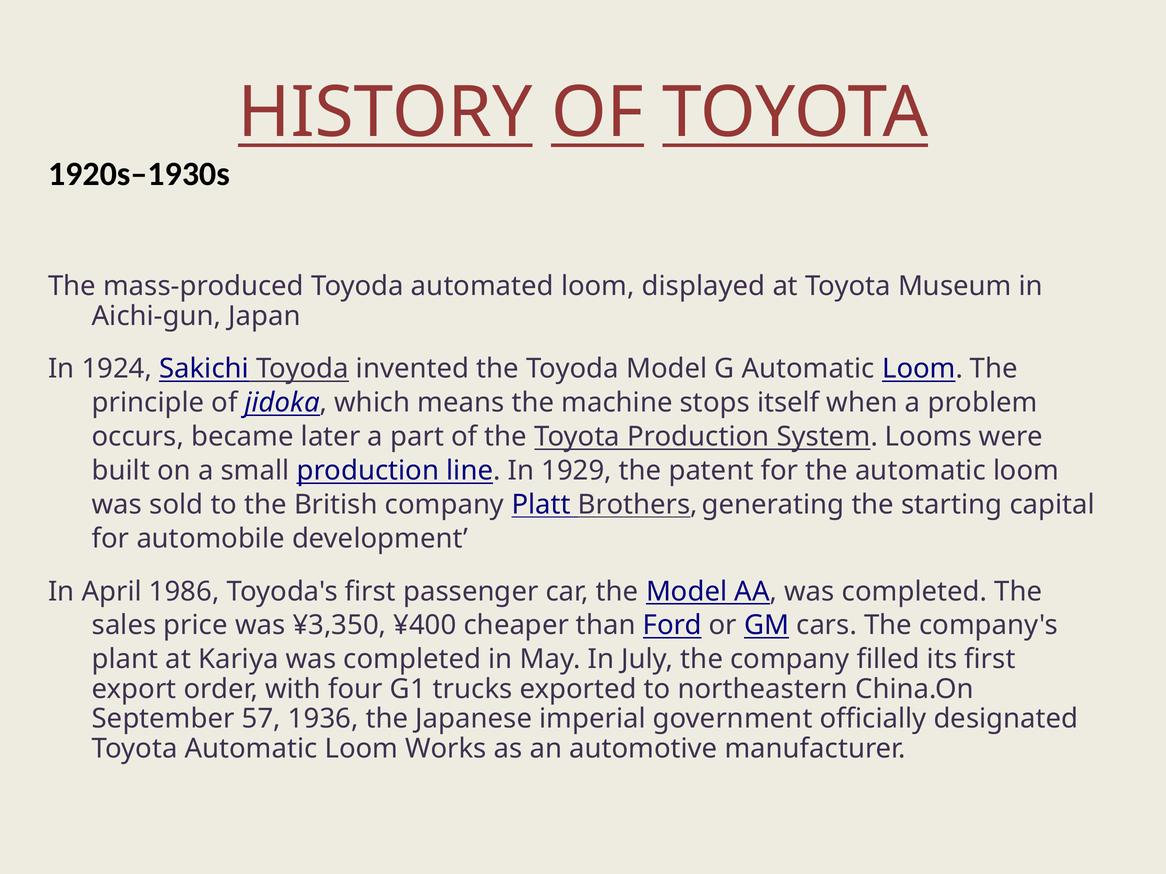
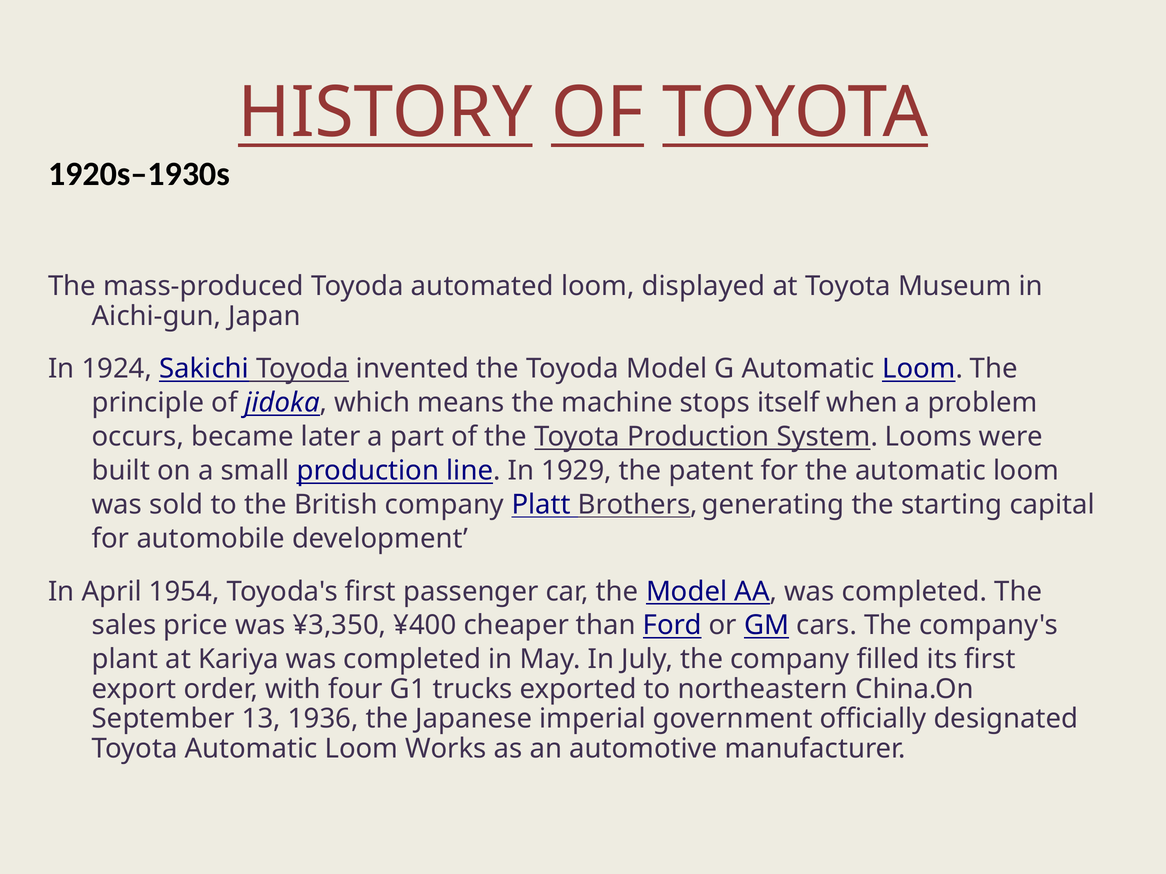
1986: 1986 -> 1954 (184, 592)
57: 57 -> 13 (261, 719)
